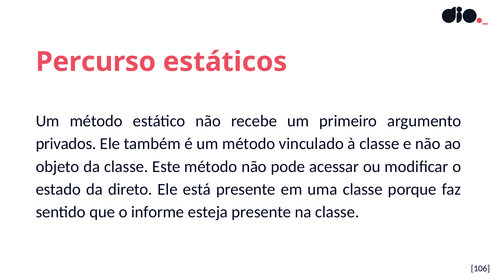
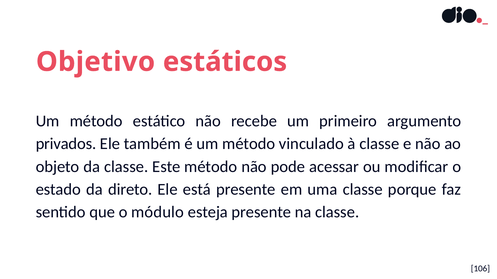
Percurso: Percurso -> Objetivo (96, 62)
informe: informe -> módulo (158, 213)
